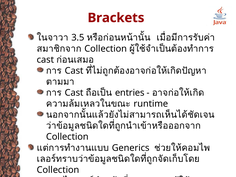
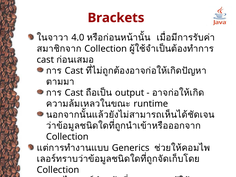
3.5: 3.5 -> 4.0 (78, 38)
entries: entries -> output (130, 93)
